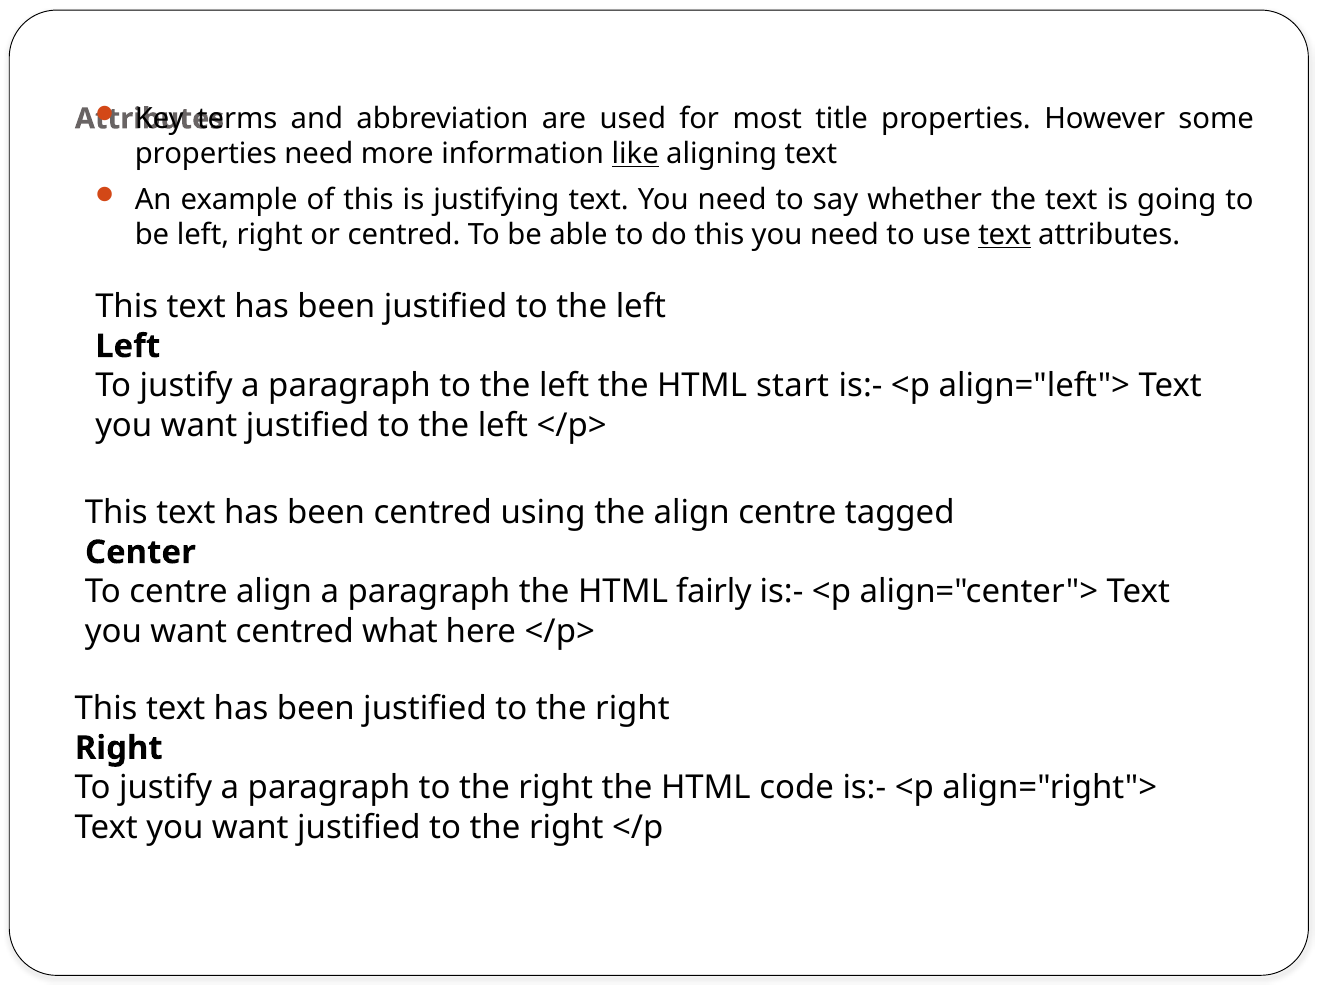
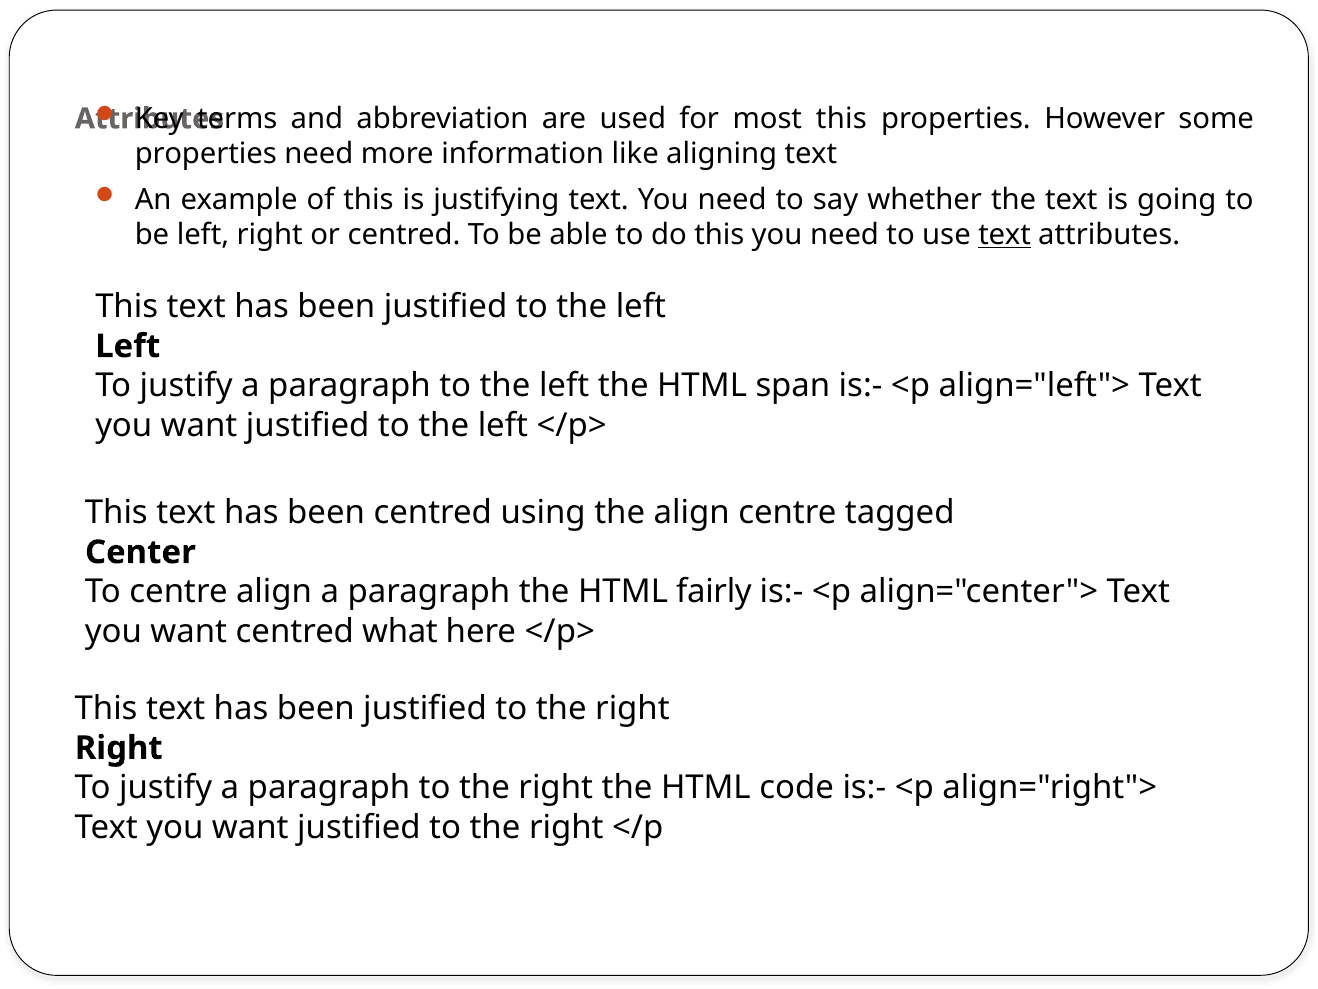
most title: title -> this (841, 119)
like underline: present -> none (635, 154)
start: start -> span (793, 386)
